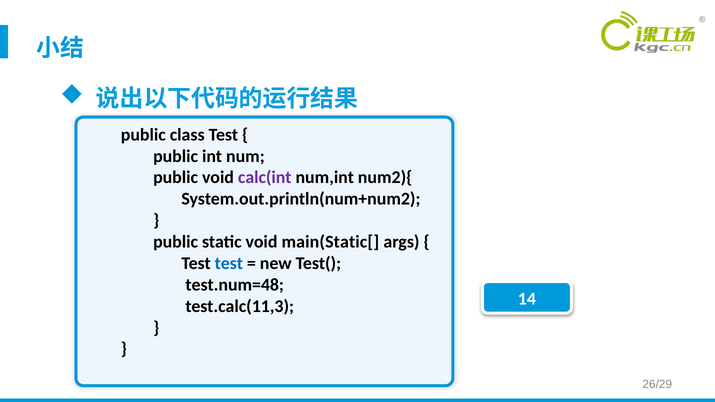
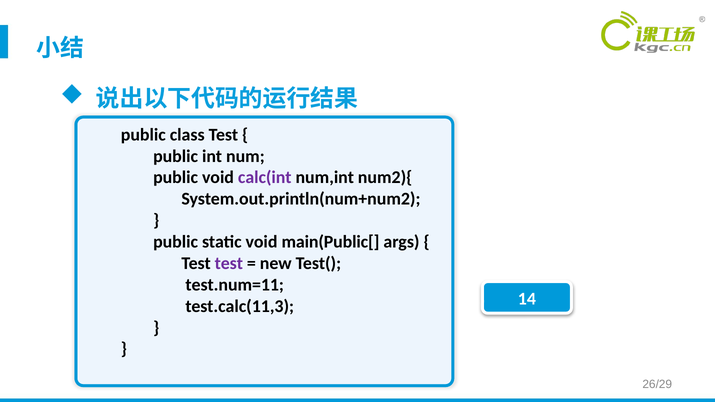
main(Static[: main(Static[ -> main(Public[ (331, 242)
test colour: blue -> purple (229, 263)
test.num=48: test.num=48 -> test.num=11 (235, 285)
